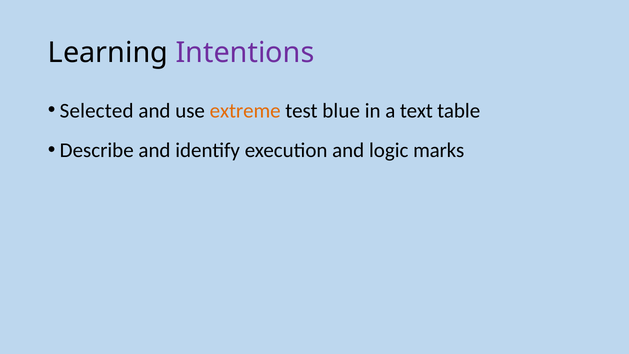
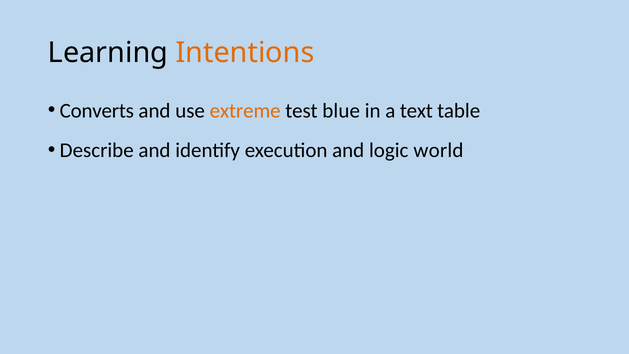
Intentions colour: purple -> orange (245, 53)
Selected: Selected -> Converts (97, 111)
marks: marks -> world (438, 150)
